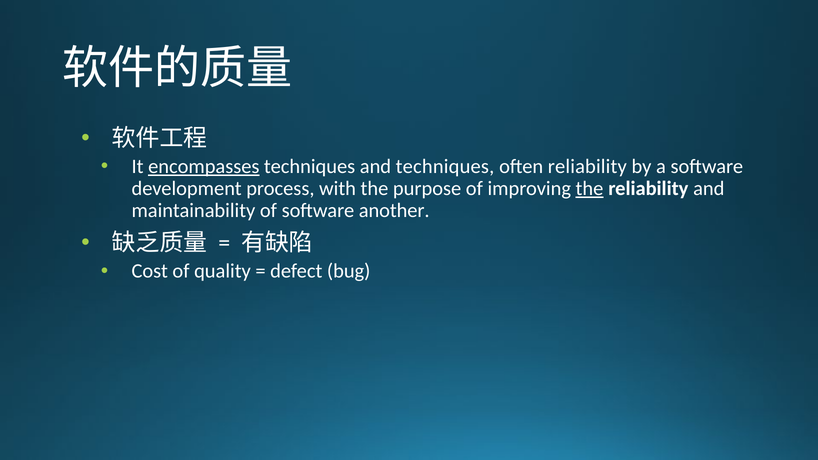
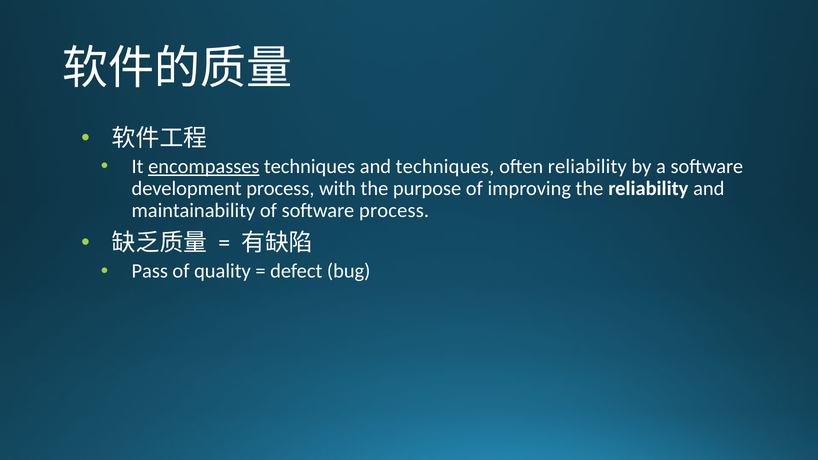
the underline: present -> none (589, 189)
software another: another -> process (394, 211)
Cost: Cost -> Pass (150, 271)
